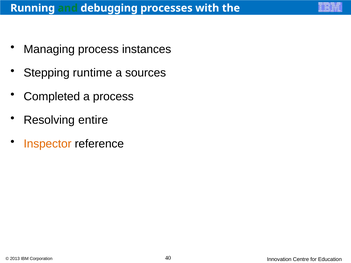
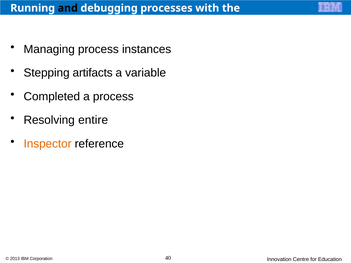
and colour: green -> black (68, 8)
runtime: runtime -> artifacts (93, 73)
sources: sources -> variable (146, 73)
